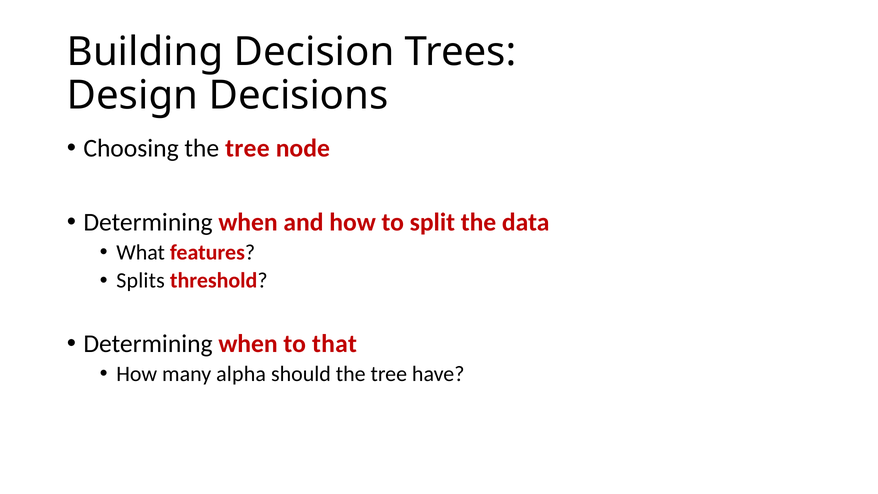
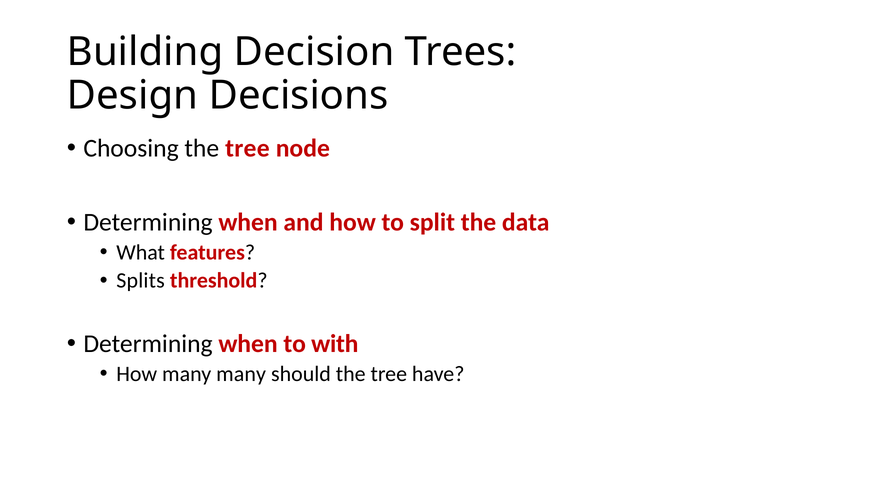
that: that -> with (335, 344)
many alpha: alpha -> many (241, 374)
